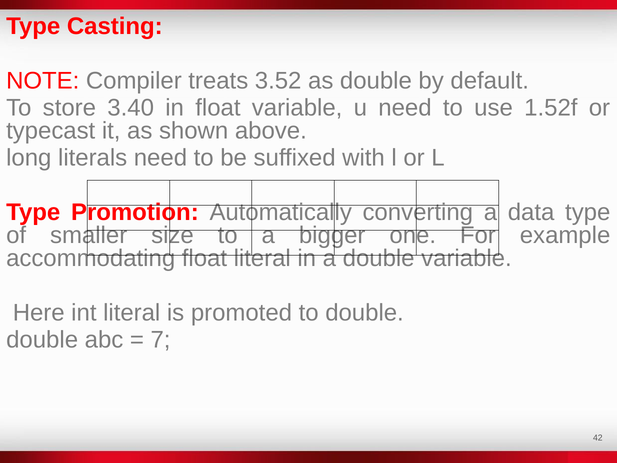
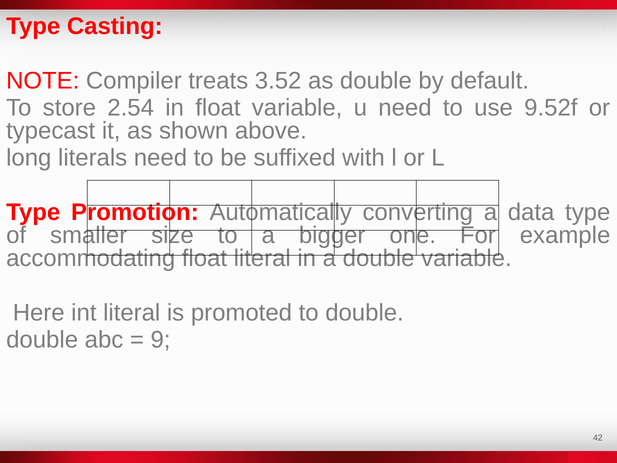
3.40: 3.40 -> 2.54 (131, 108)
1.52f: 1.52f -> 9.52f (551, 108)
7: 7 -> 9 (161, 340)
